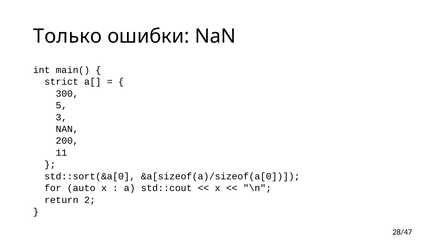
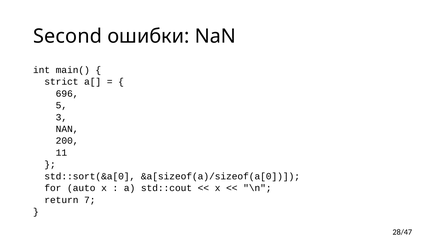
Только: Только -> Second (68, 36)
300: 300 -> 696 (67, 93)
2: 2 -> 7 (90, 200)
